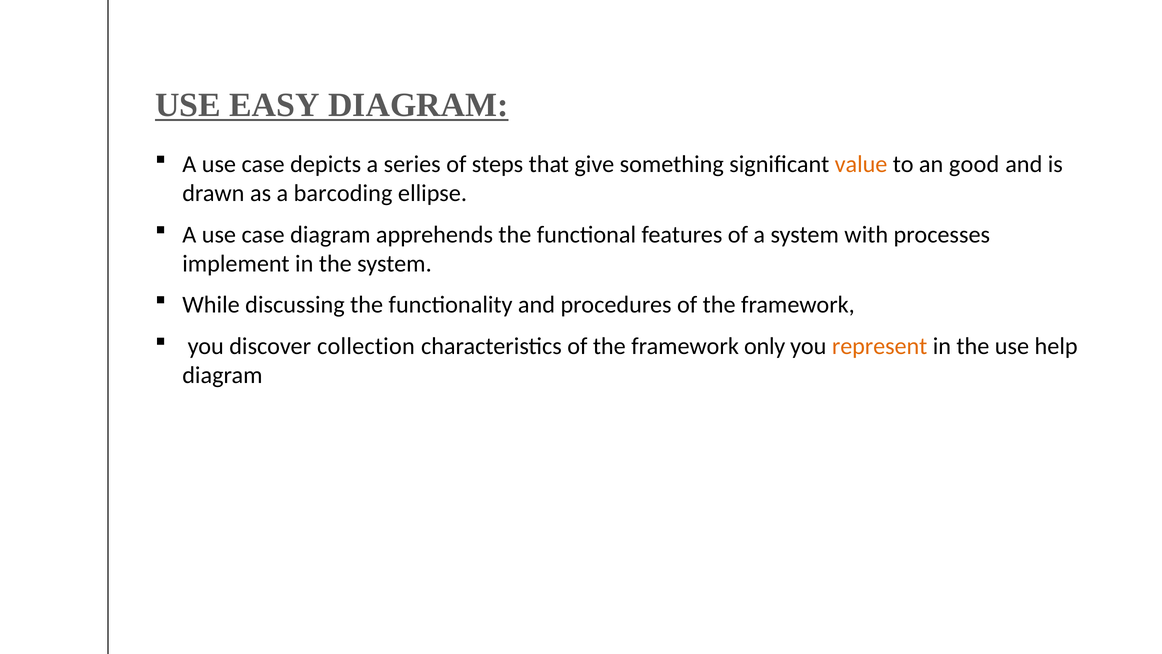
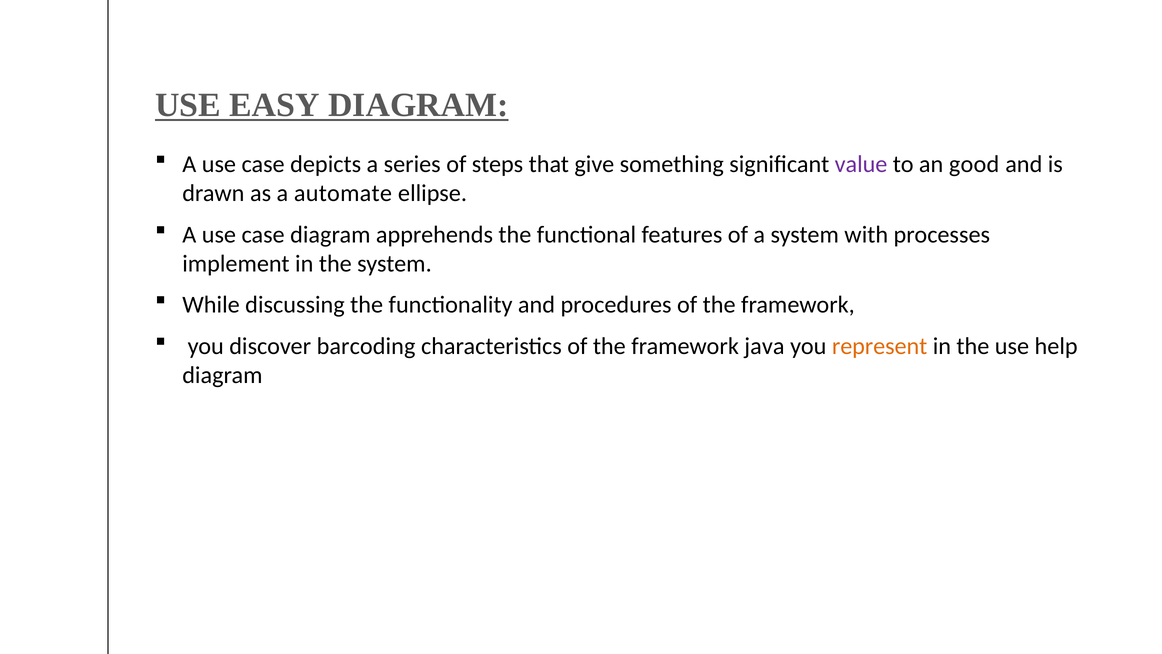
value colour: orange -> purple (861, 164)
barcoding: barcoding -> automate (343, 193)
collection: collection -> barcoding (366, 346)
only: only -> java (764, 346)
